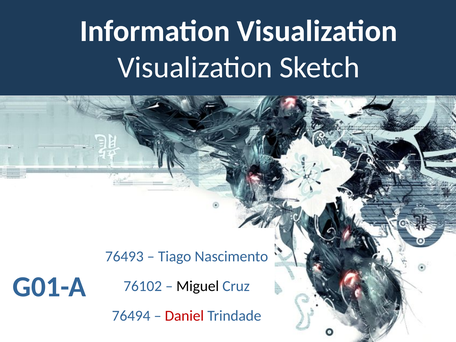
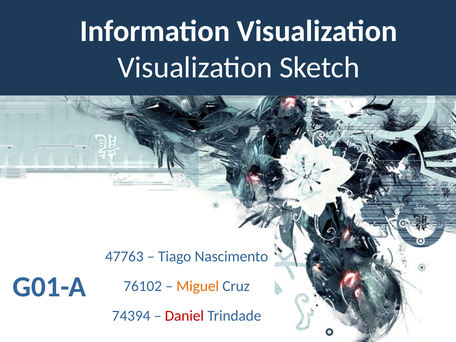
76493: 76493 -> 47763 (124, 256)
Miguel colour: black -> orange (198, 286)
76494: 76494 -> 74394 (131, 316)
